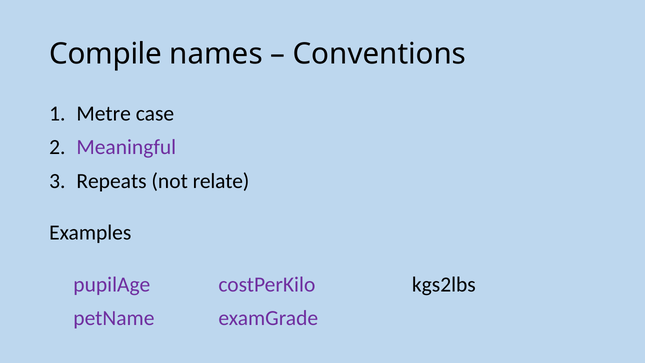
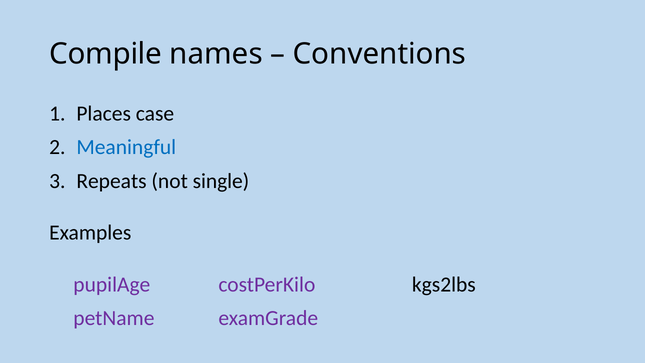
Metre: Metre -> Places (104, 113)
Meaningful colour: purple -> blue (126, 147)
relate: relate -> single (221, 181)
